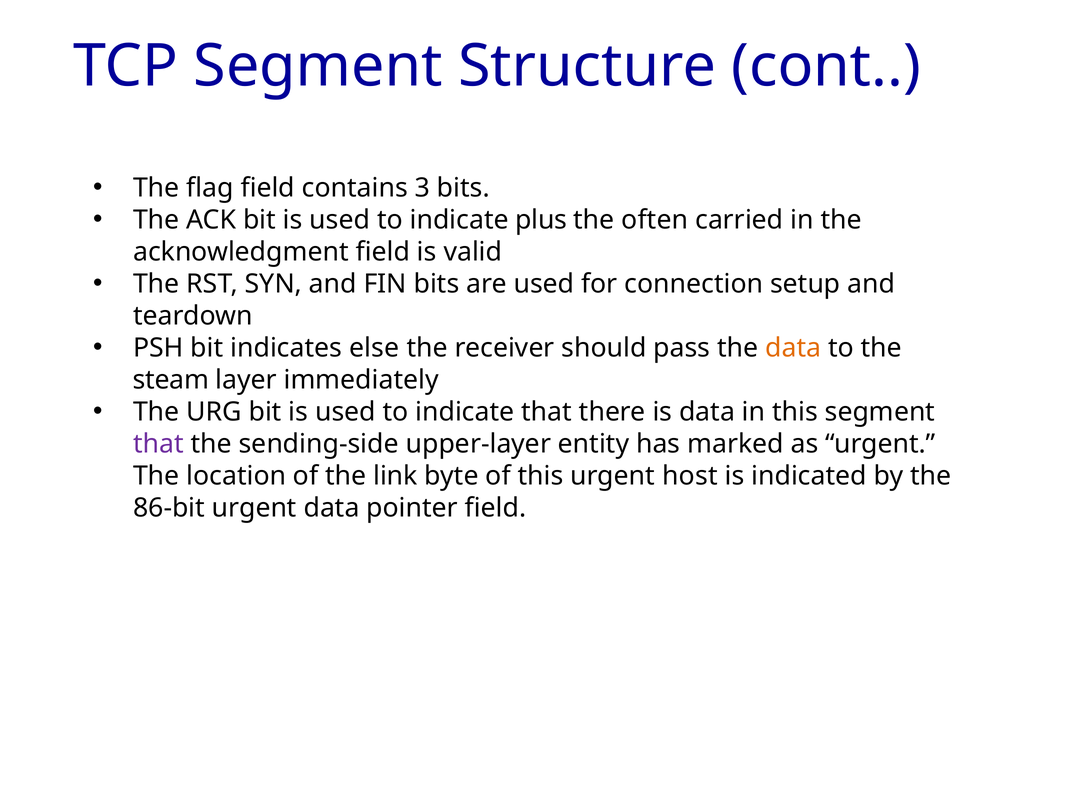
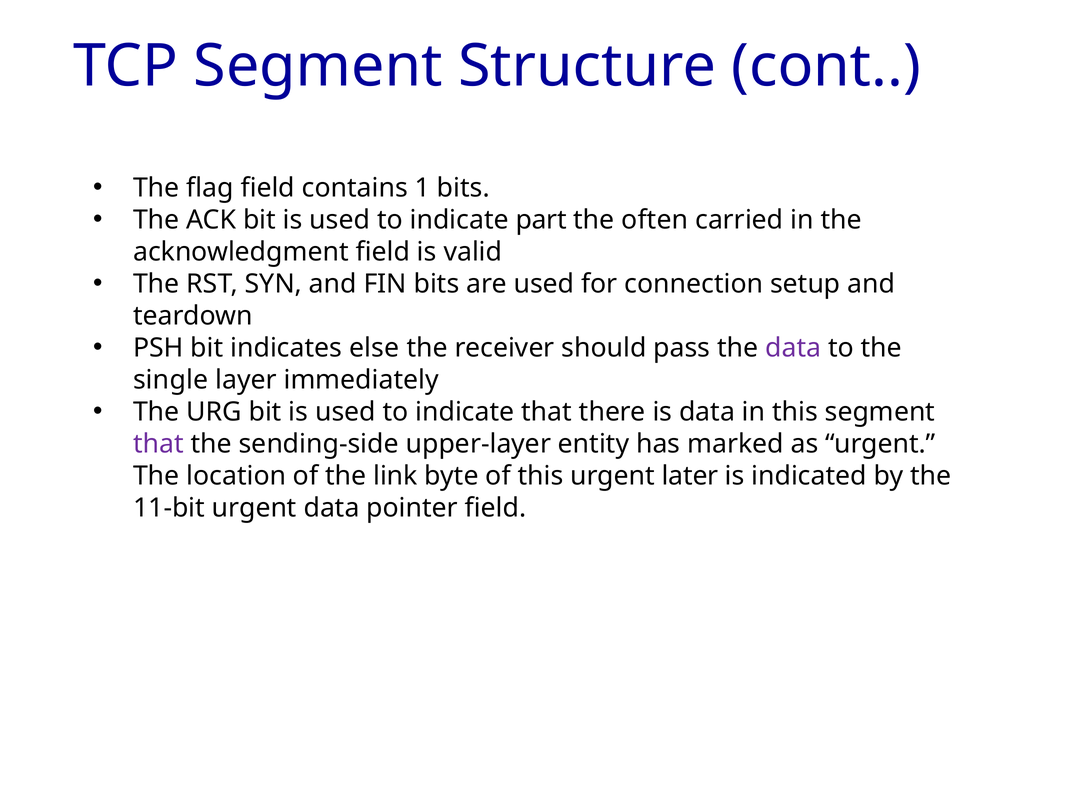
3: 3 -> 1 (422, 188)
plus: plus -> part (541, 220)
data colour: orange -> purple (793, 348)
steam: steam -> single (171, 380)
host: host -> later (690, 476)
86-bit: 86-bit -> 11-bit (169, 508)
